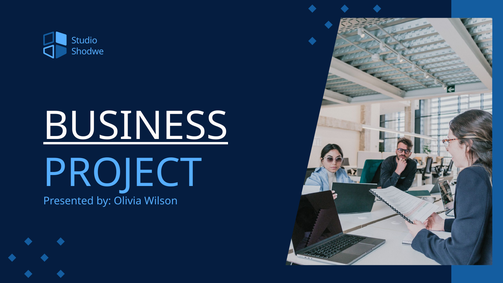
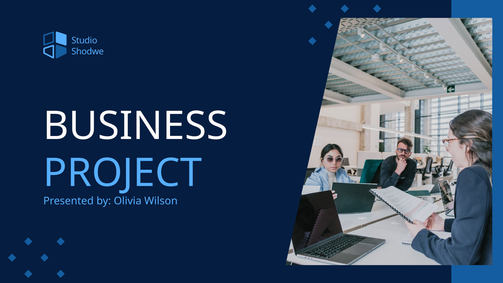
BUSINESS underline: present -> none (136, 126)
